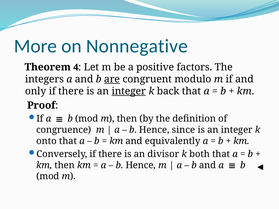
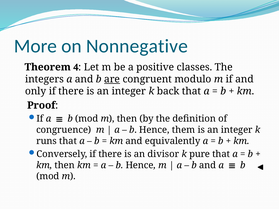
factors: factors -> classes (194, 67)
integer underline: present -> none (129, 91)
since: since -> them (184, 130)
onto: onto -> runs (46, 141)
both: both -> pure (200, 154)
